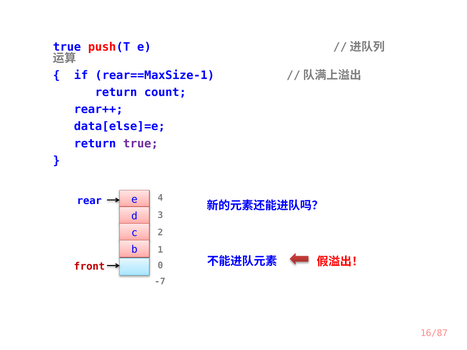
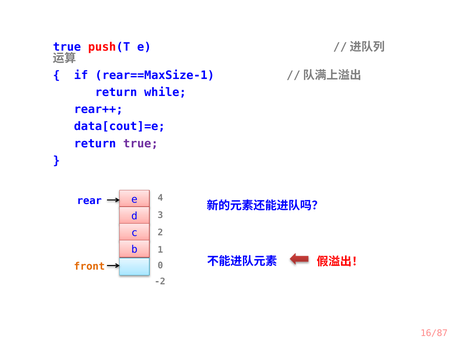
count: count -> while (165, 92)
data[else]=e: data[else]=e -> data[cout]=e (120, 127)
front colour: red -> orange (89, 266)
-7: -7 -> -2 (160, 282)
